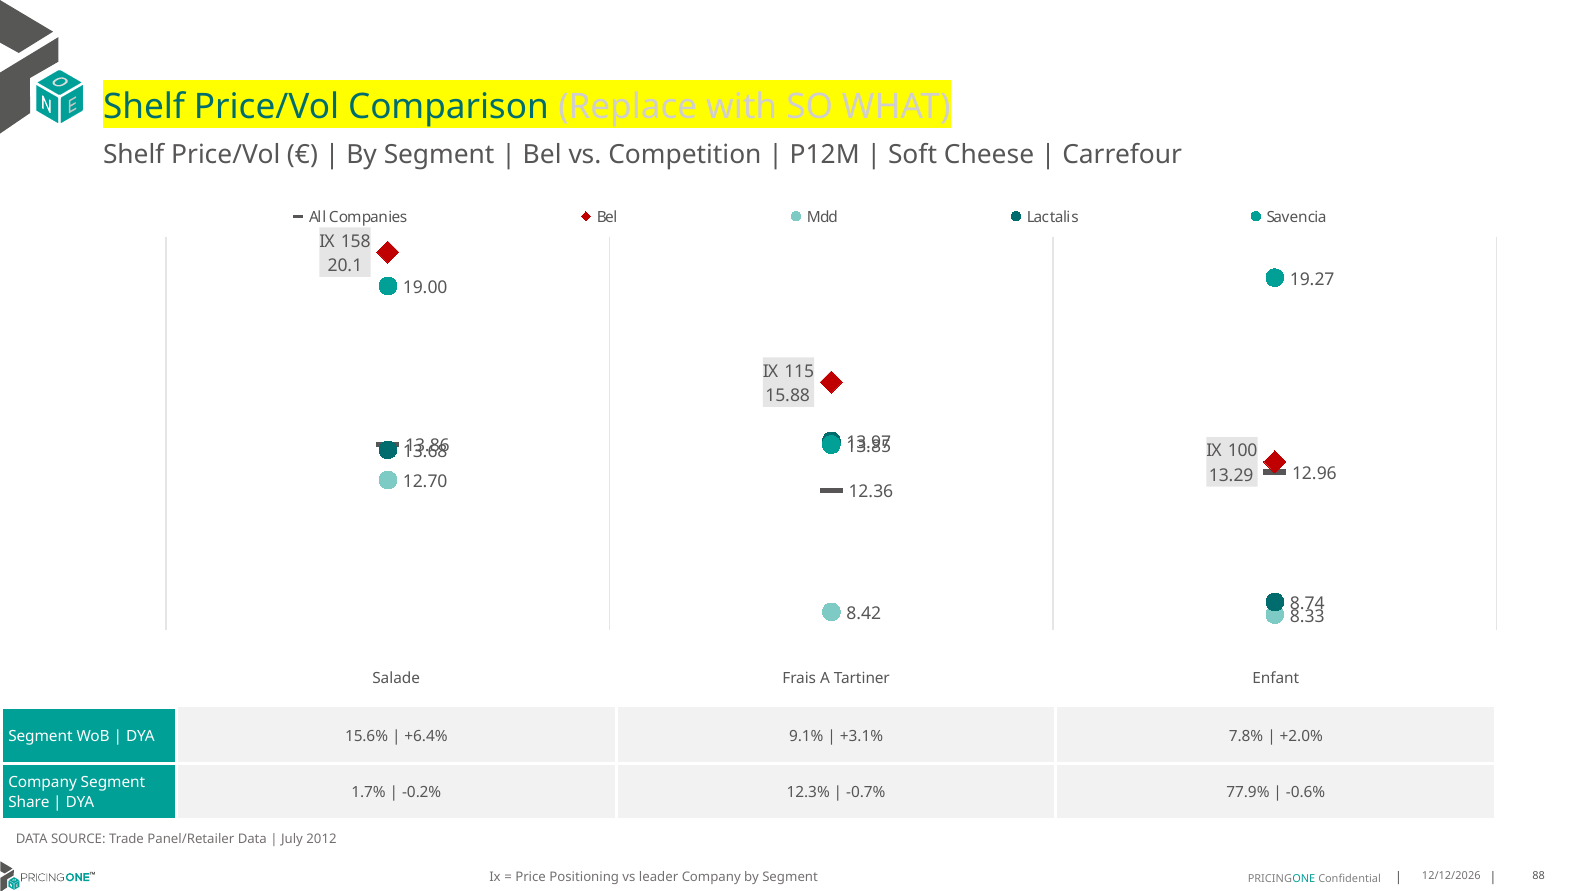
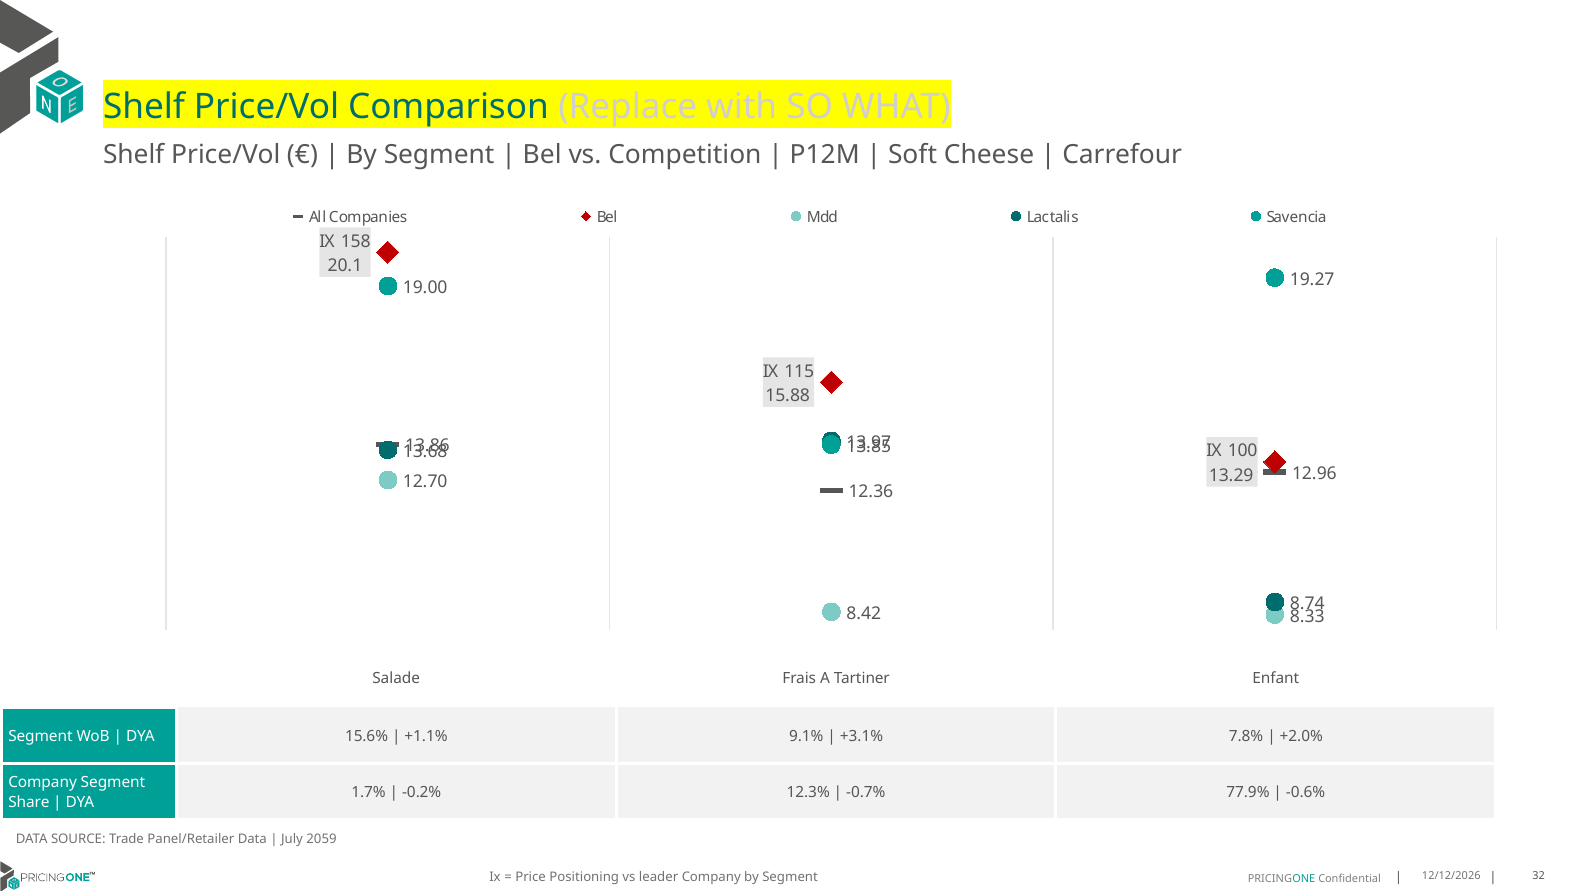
+6.4%: +6.4% -> +1.1% (426, 736)
2012: 2012 -> 2059 (322, 839)
88: 88 -> 32 (1539, 876)
